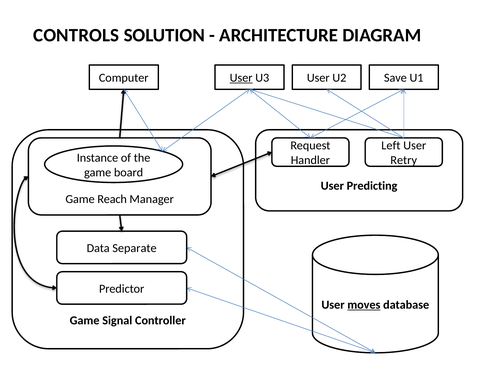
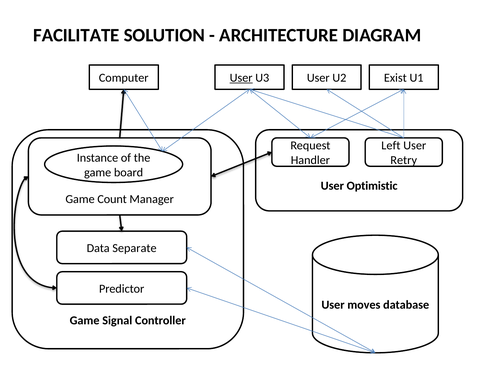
CONTROLS: CONTROLS -> FACILITATE (76, 35)
Save: Save -> Exist (395, 78)
Predicting: Predicting -> Optimistic (372, 186)
Reach: Reach -> Count (112, 199)
moves underline: present -> none (364, 305)
